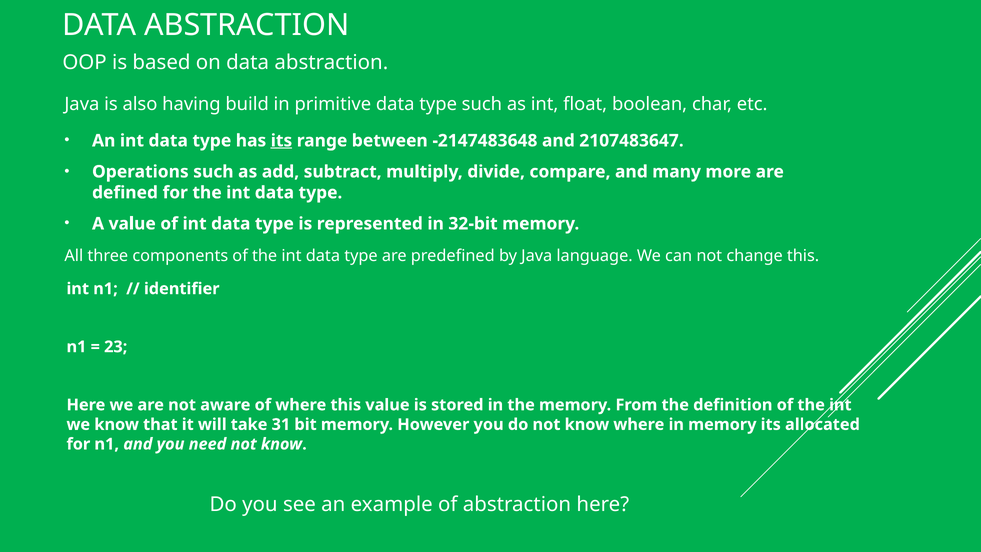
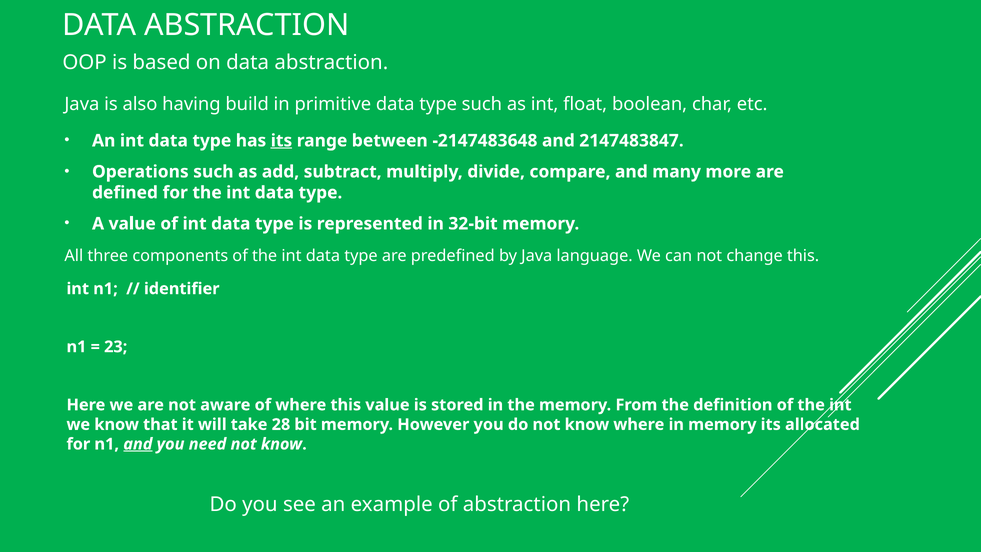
2107483647: 2107483647 -> 2147483847 (631, 141)
31: 31 -> 28 (281, 424)
and underline: none -> present (138, 444)
